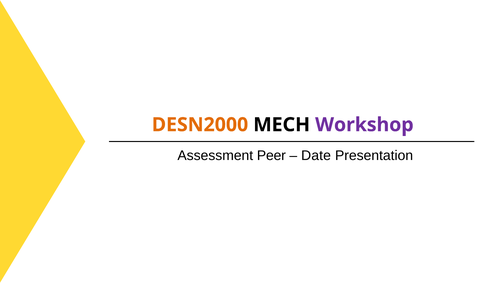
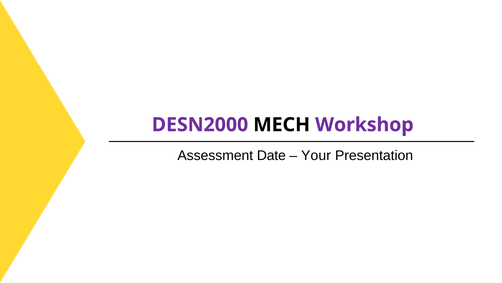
DESN2000 colour: orange -> purple (200, 124)
Peer: Peer -> Date (271, 155)
Date: Date -> Your (316, 155)
